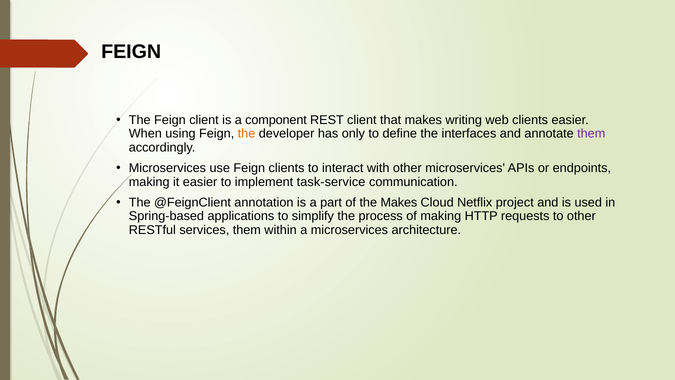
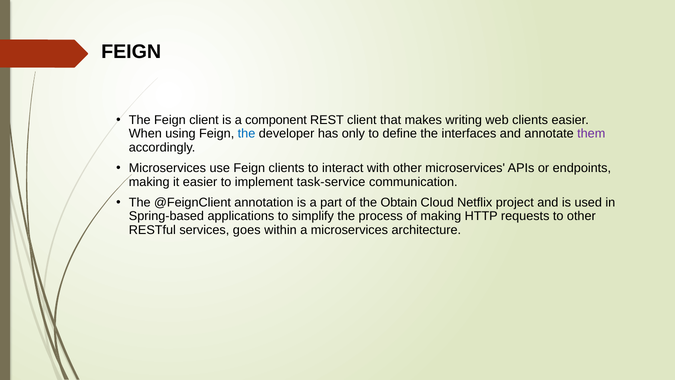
the colour: orange -> blue (247, 134)
the Makes: Makes -> Obtain (399, 202)
services them: them -> goes (247, 230)
